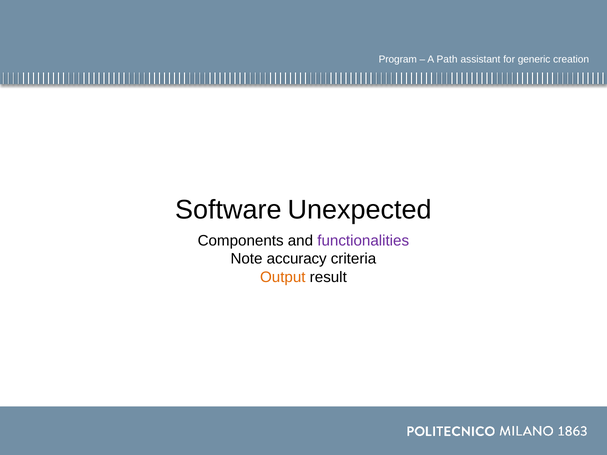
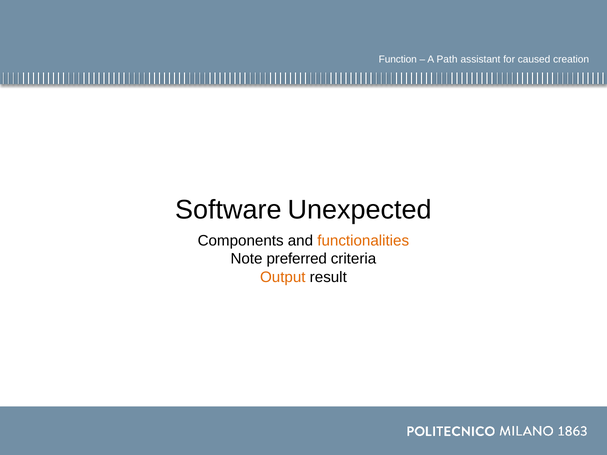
Program: Program -> Function (398, 59)
generic: generic -> caused (534, 59)
functionalities colour: purple -> orange (363, 241)
accuracy: accuracy -> preferred (297, 259)
